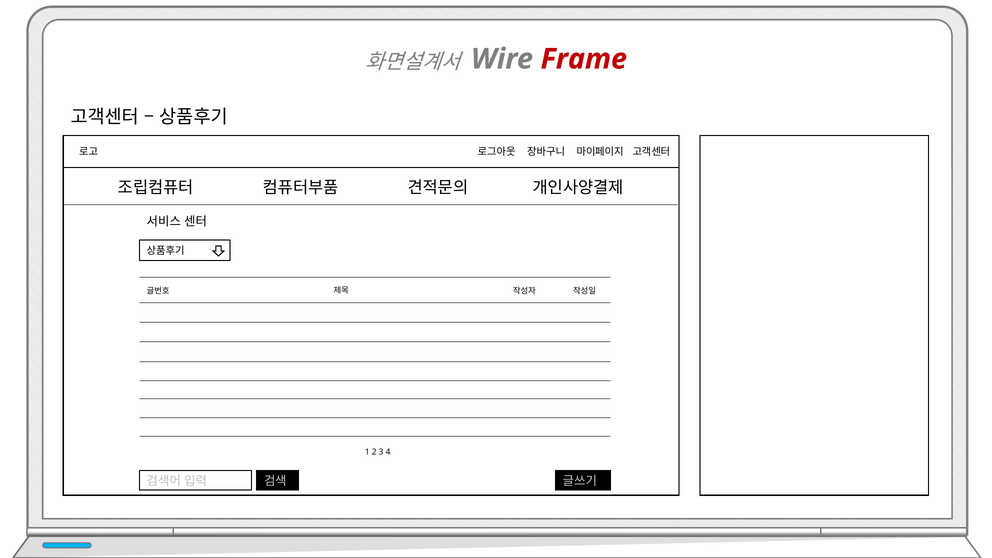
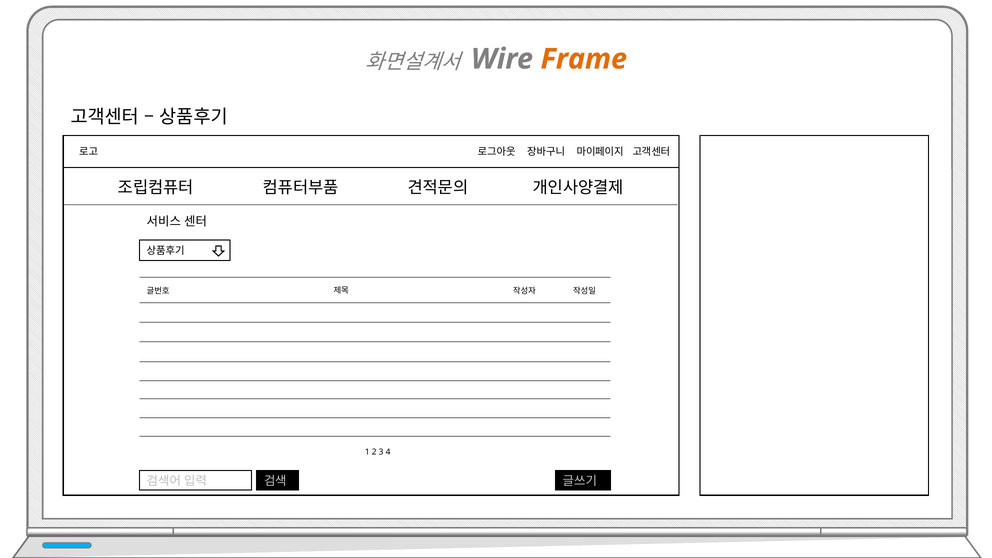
Frame colour: red -> orange (584, 59)
